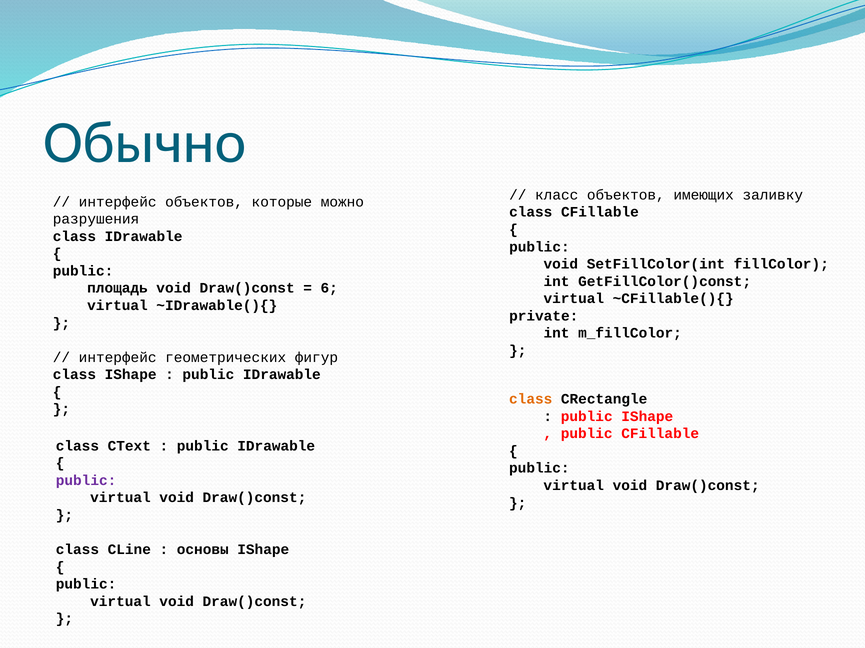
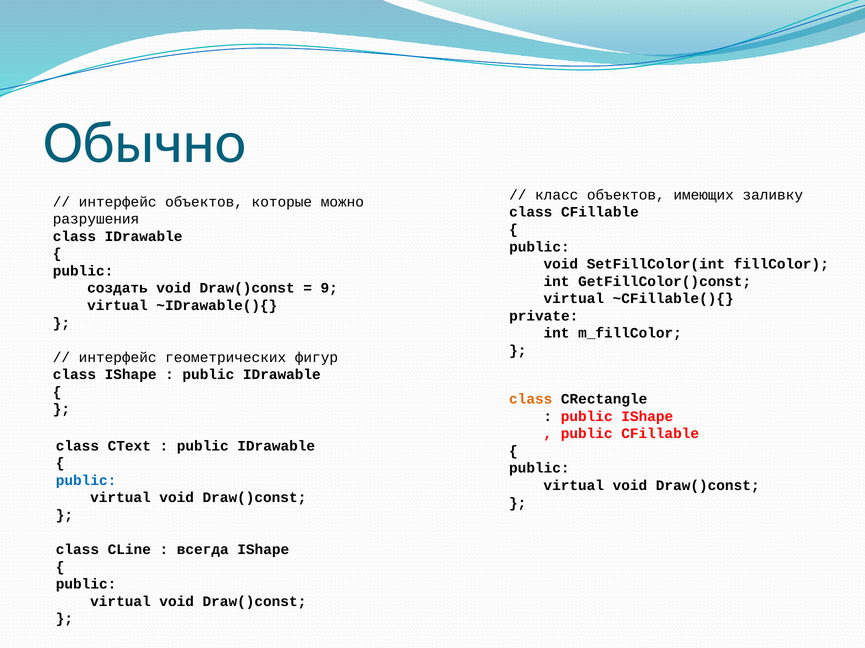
площадь: площадь -> создать (117, 289)
6: 6 -> 9 (329, 289)
public colour: purple -> blue (86, 481)
основы: основы -> всегда (203, 550)
